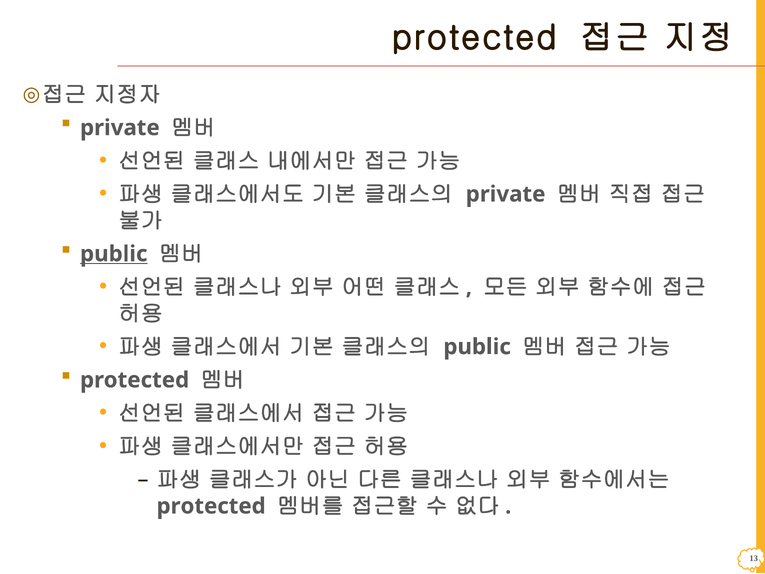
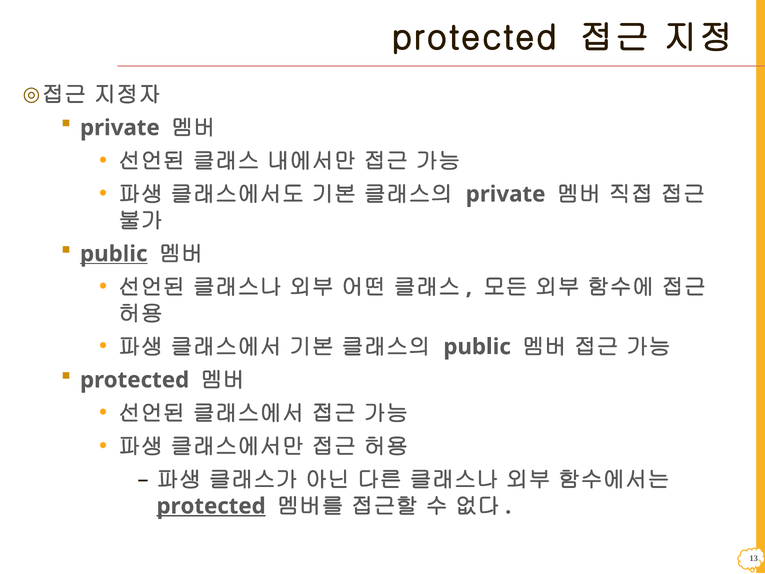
protected underline: none -> present (211, 506)
